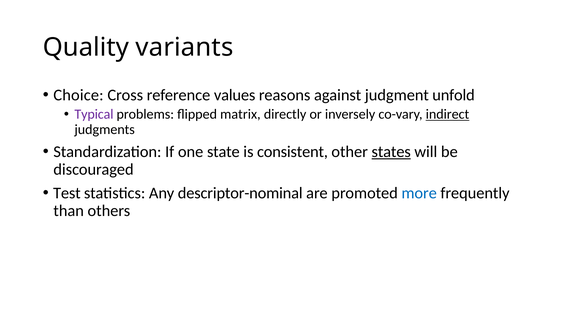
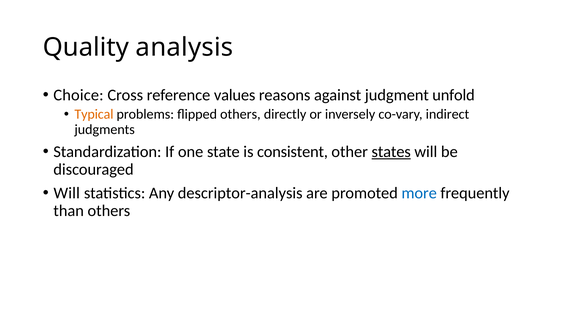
variants: variants -> analysis (184, 47)
Typical colour: purple -> orange (94, 114)
flipped matrix: matrix -> others (240, 114)
indirect underline: present -> none (447, 114)
Test: Test -> Will (67, 193)
descriptor-nominal: descriptor-nominal -> descriptor-analysis (240, 193)
